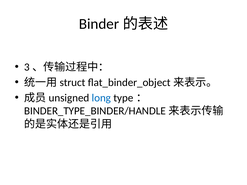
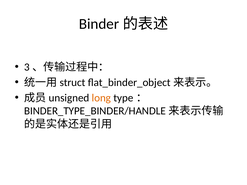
long colour: blue -> orange (101, 98)
